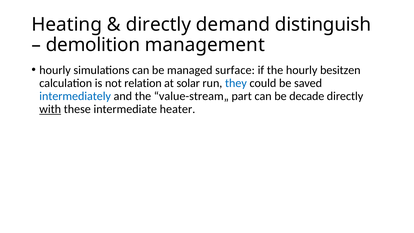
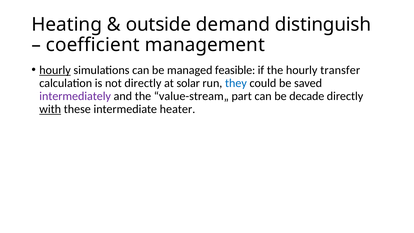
directly: directly -> outside (158, 25)
demolition: demolition -> coefficient (93, 45)
hourly underline: none -> present (55, 70)
surface: surface -> feasible (235, 70)
besitzen: besitzen -> transfer (340, 70)
not relation: relation -> directly (143, 83)
intermediately colour: blue -> purple (75, 96)
